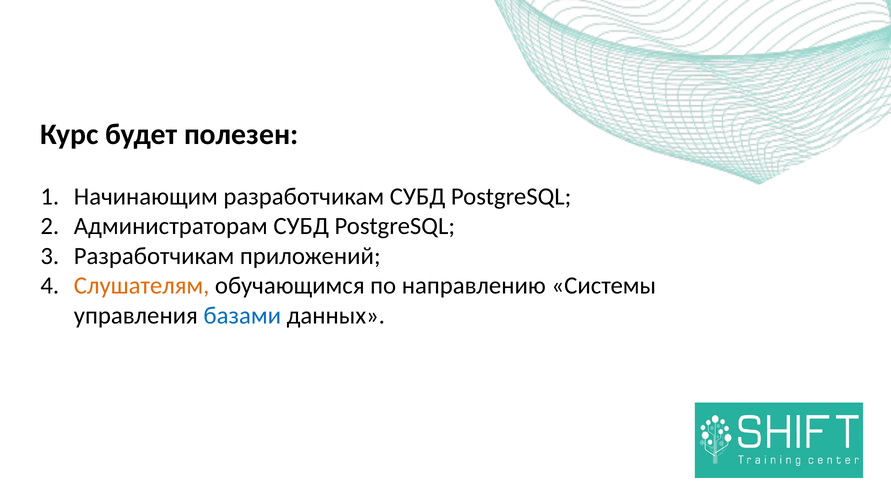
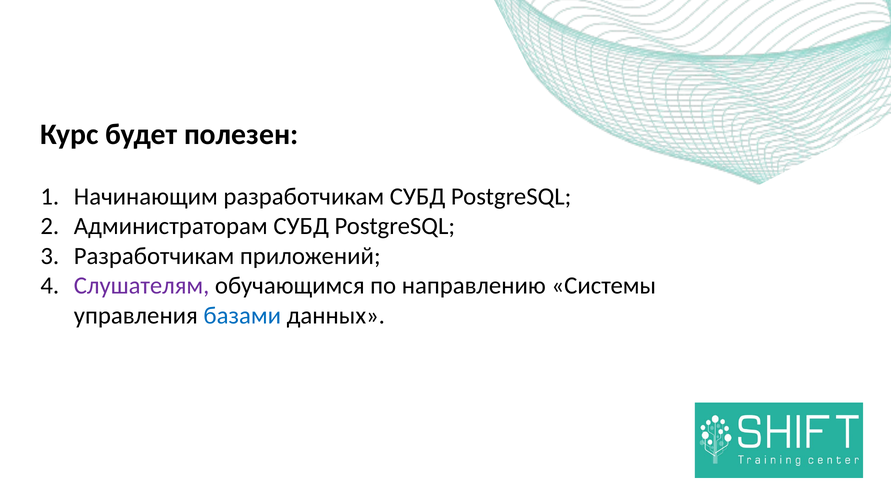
Слушателям colour: orange -> purple (142, 286)
